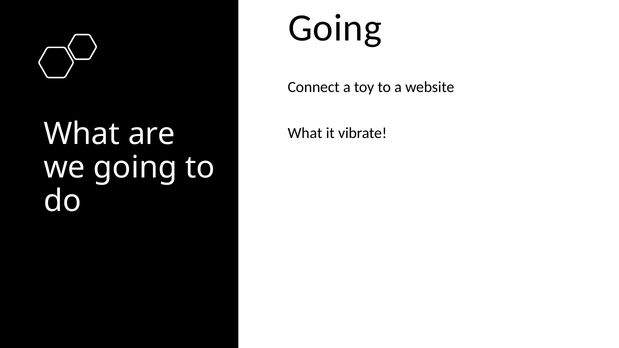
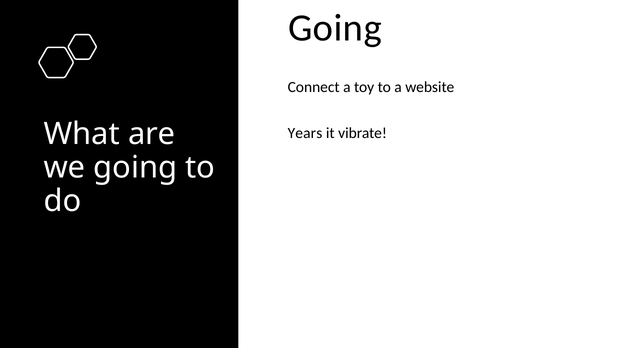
What: What -> Years (305, 133)
